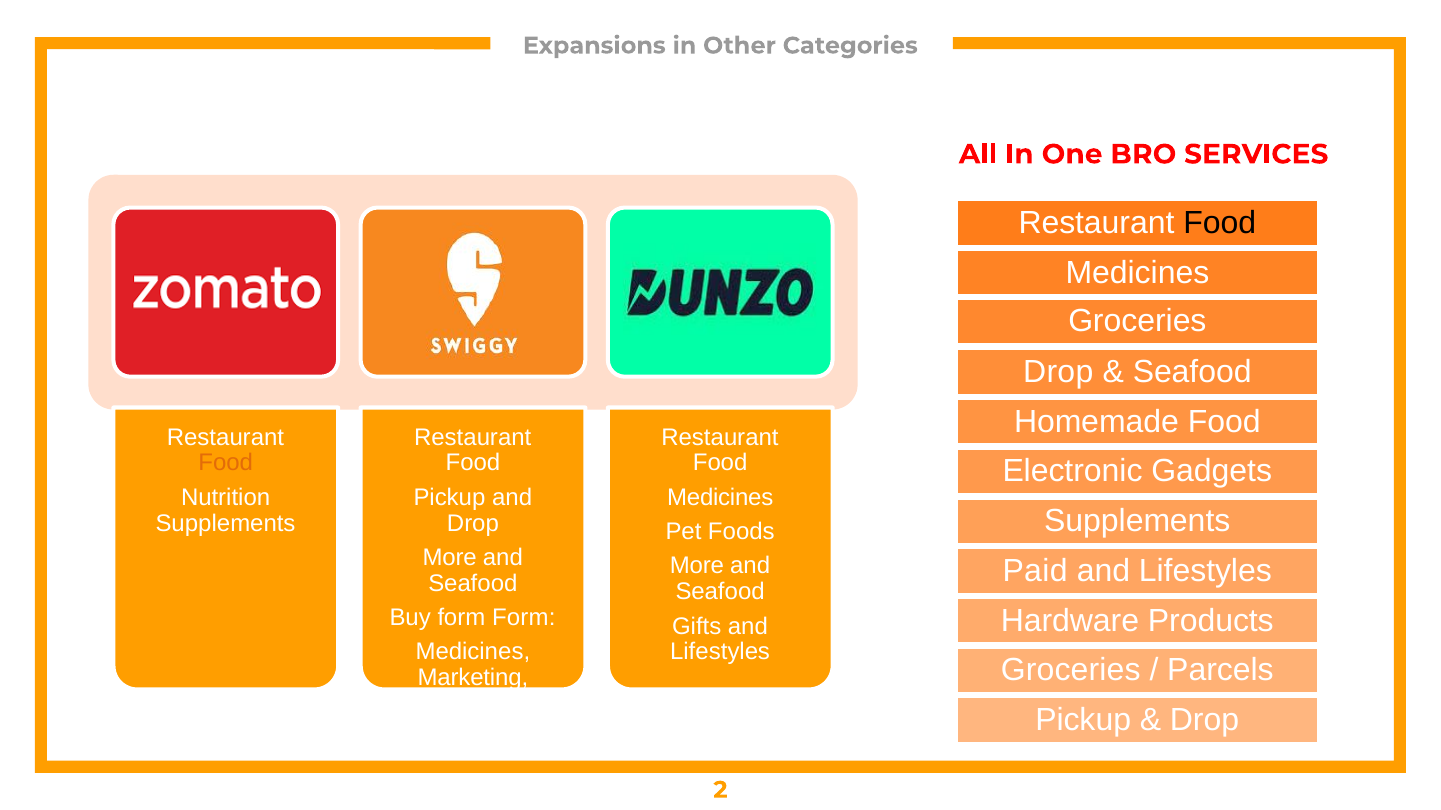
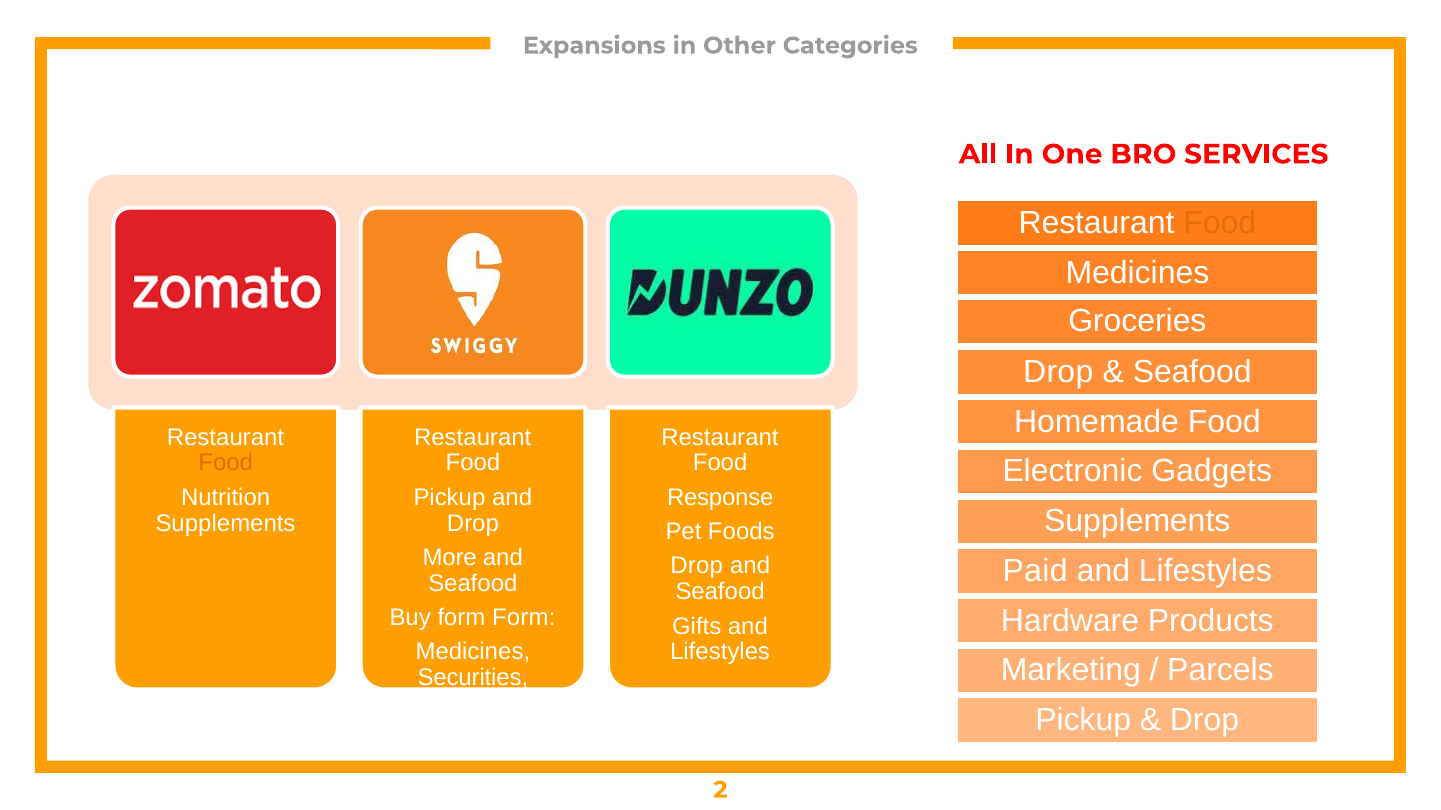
Food colour: black -> orange (1220, 223)
Medicines: Medicines -> Response (720, 498)
More: More -> Drop (697, 566)
Groceries: Groceries -> Marketing (1071, 671)
Marketing: Marketing -> Securities (473, 678)
